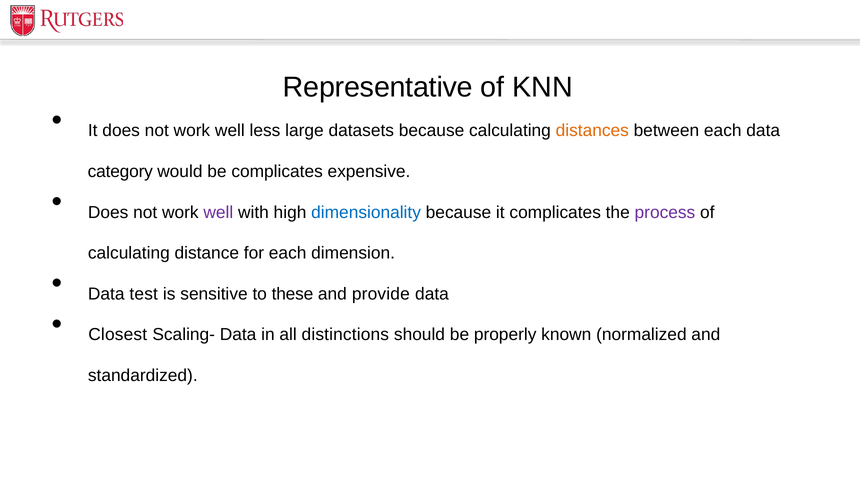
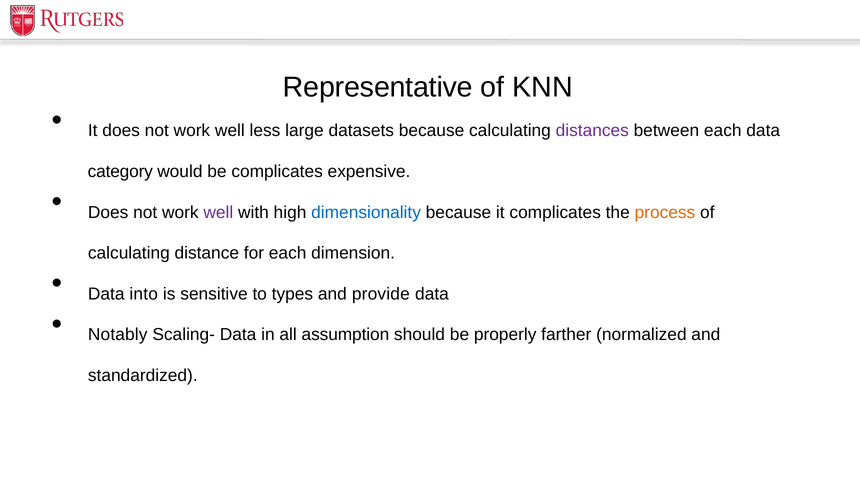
distances colour: orange -> purple (592, 131)
process colour: purple -> orange (665, 212)
test: test -> into (144, 294)
these: these -> types (292, 294)
Closest: Closest -> Notably (118, 335)
distinctions: distinctions -> assumption (345, 335)
known: known -> farther (566, 335)
